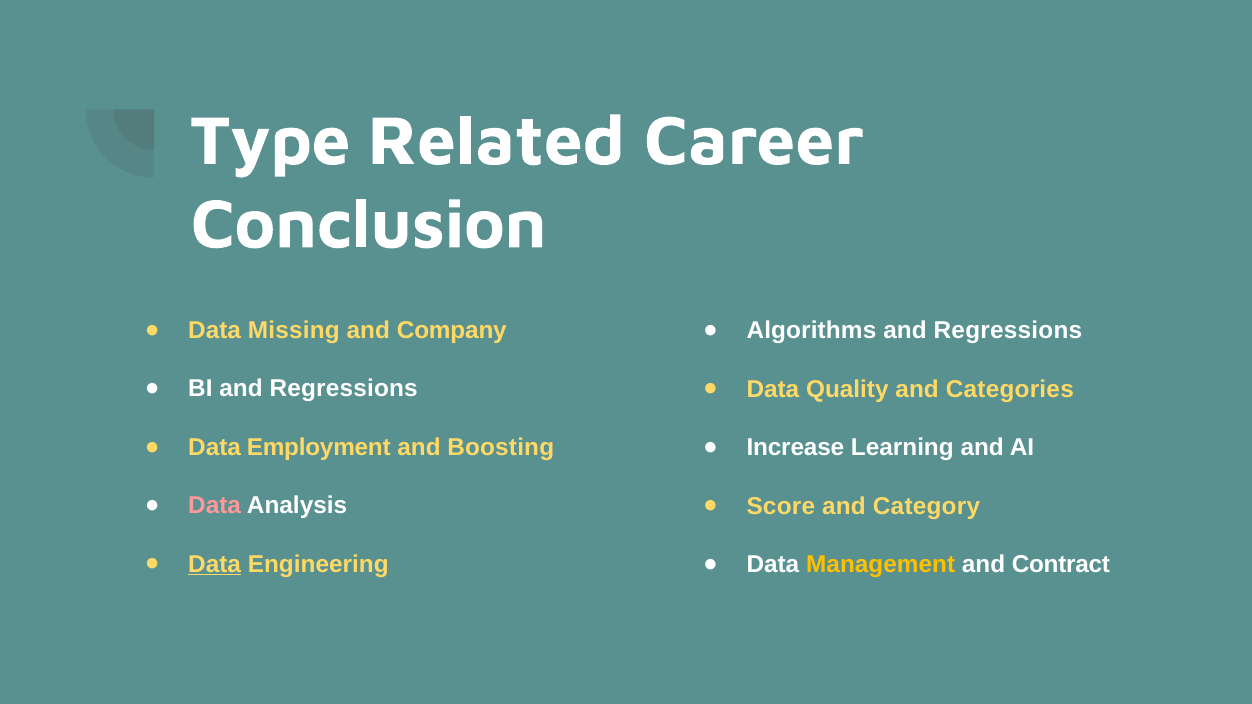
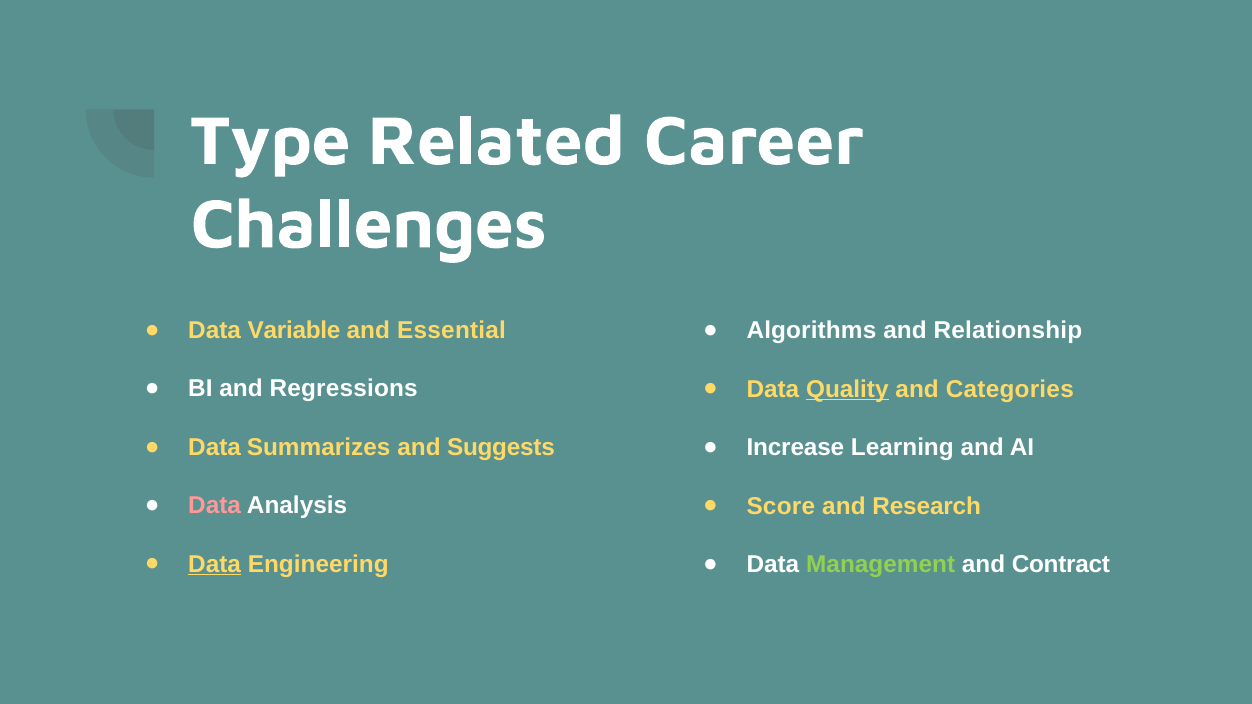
Conclusion: Conclusion -> Challenges (369, 225)
Missing: Missing -> Variable (294, 331)
Company: Company -> Essential (452, 331)
Regressions: Regressions -> Relationship (1008, 331)
Quality underline: none -> present (847, 389)
Employment: Employment -> Summarizes (319, 447)
Boosting: Boosting -> Suggests (501, 447)
Category: Category -> Research (927, 506)
Management colour: yellow -> light green (881, 565)
